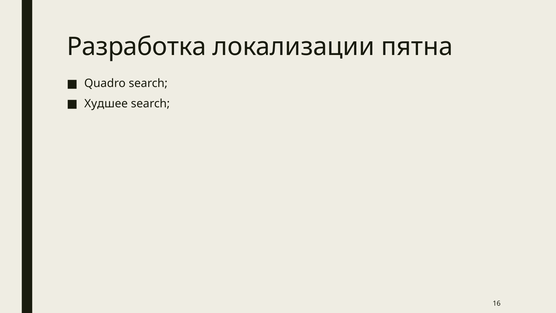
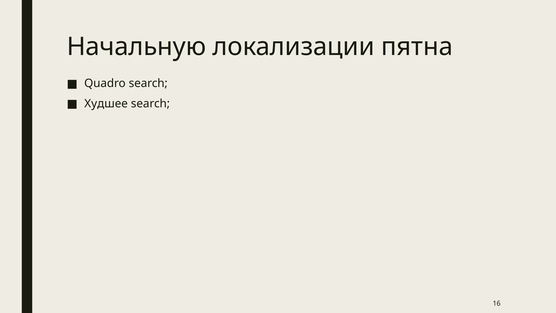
Разработка: Разработка -> Начальную (136, 47)
